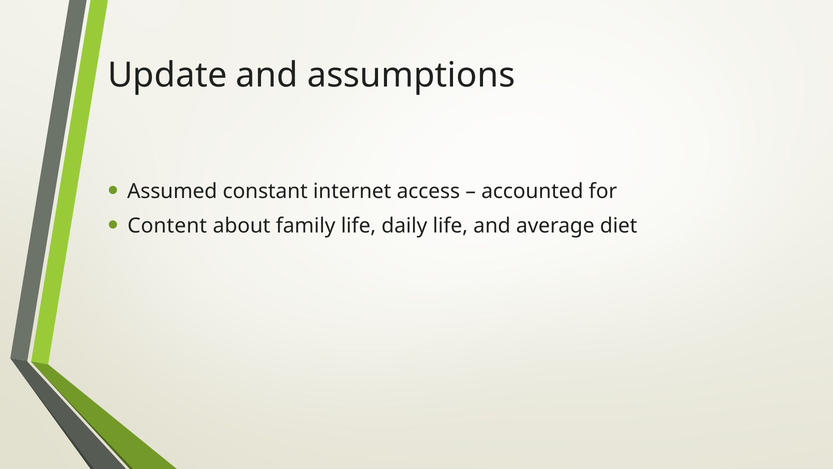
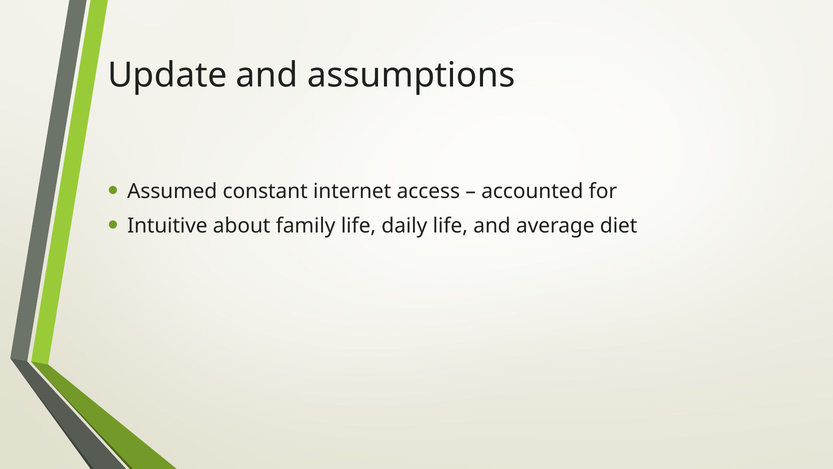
Content: Content -> Intuitive (167, 226)
